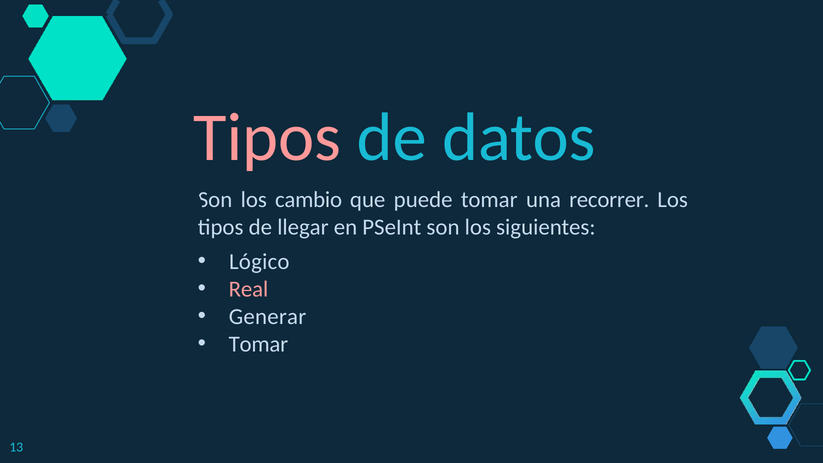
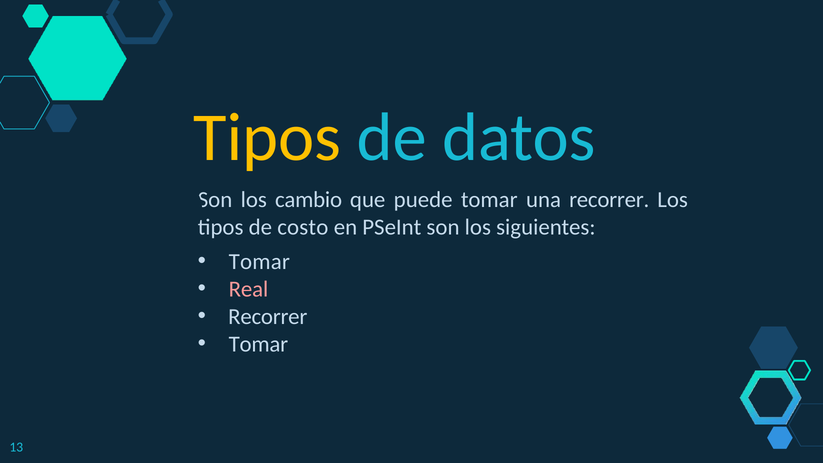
Tipos colour: pink -> yellow (267, 138)
llegar: llegar -> costo (303, 227)
Lógico: Lógico -> Tomar (259, 262)
Generar: Generar -> Recorrer (268, 316)
